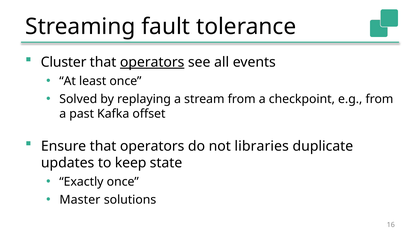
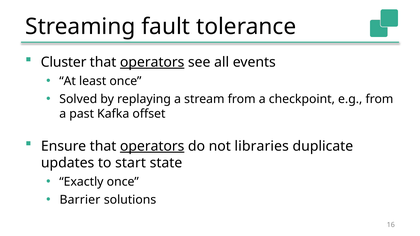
operators underline: none -> present (152, 146)
keep: keep -> start (131, 163)
Master: Master -> Barrier (80, 200)
